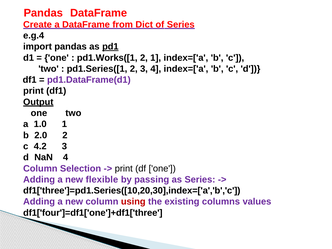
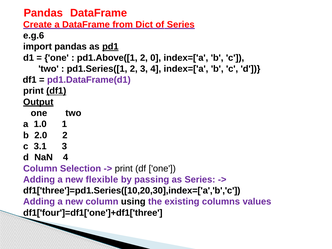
e.g.4: e.g.4 -> e.g.6 (34, 36)
pd1.Works([1: pd1.Works([1 -> pd1.Above([1 (107, 58)
2 1: 1 -> 0 (156, 58)
df1 underline: none -> present (56, 91)
4.2: 4.2 -> 3.1 (40, 146)
using colour: red -> black (133, 202)
